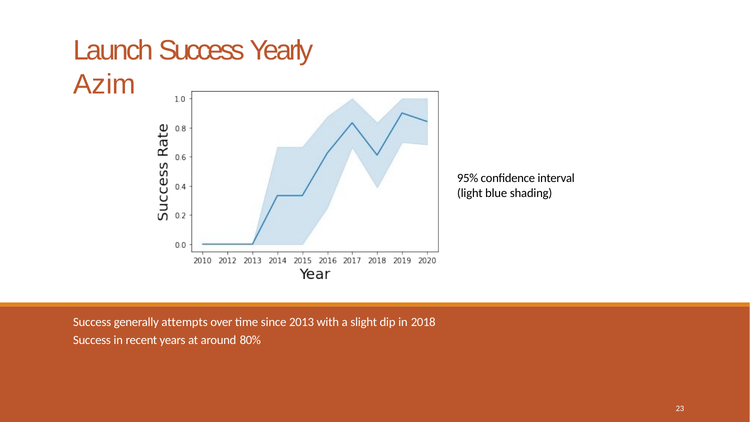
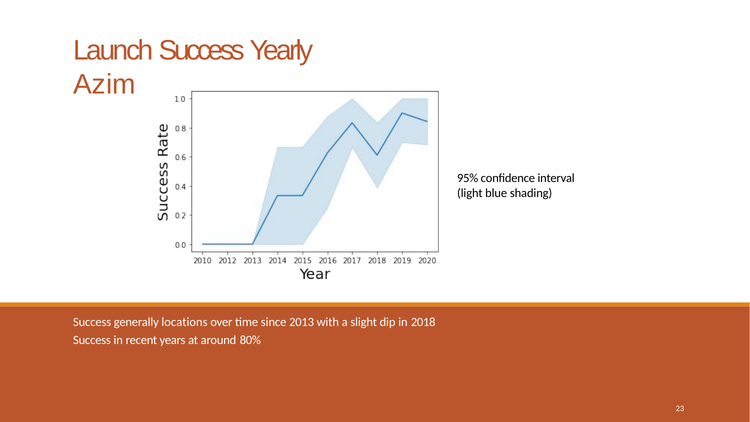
attempts: attempts -> locations (185, 322)
